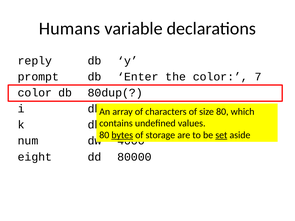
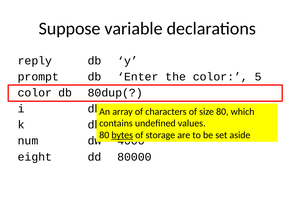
Humans: Humans -> Suppose (70, 29)
7: 7 -> 5 (258, 77)
set underline: present -> none (221, 135)
